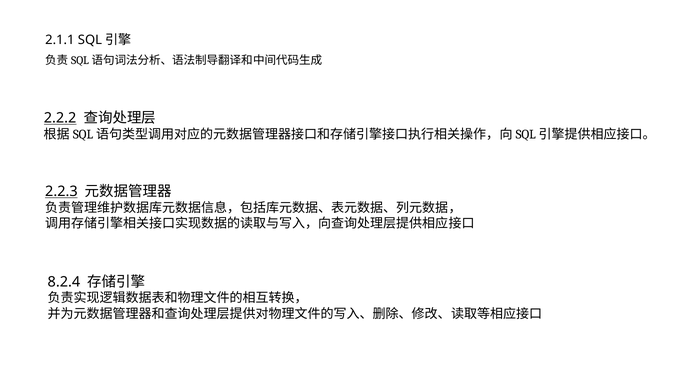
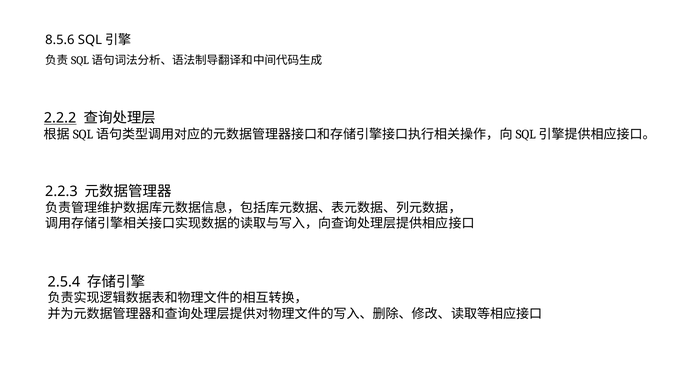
2.1.1: 2.1.1 -> 8.5.6 (60, 40)
2.2.3 underline: present -> none (61, 192)
8.2.4: 8.2.4 -> 2.5.4 (64, 282)
